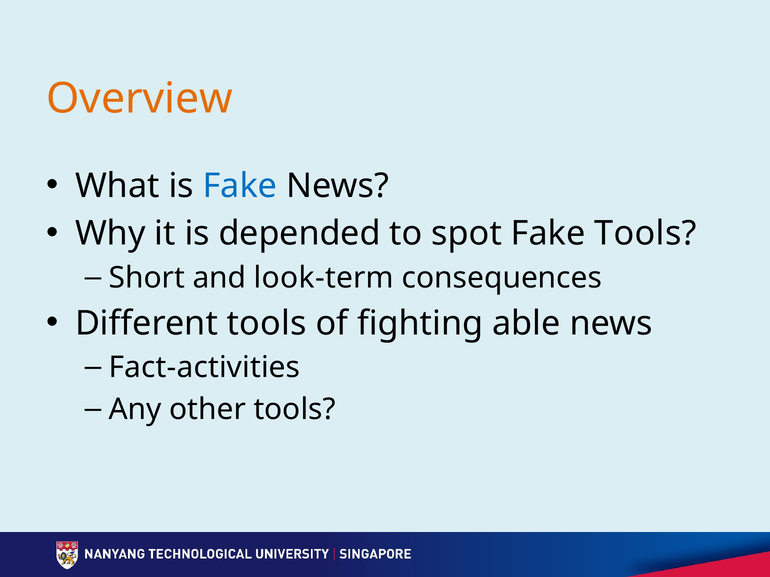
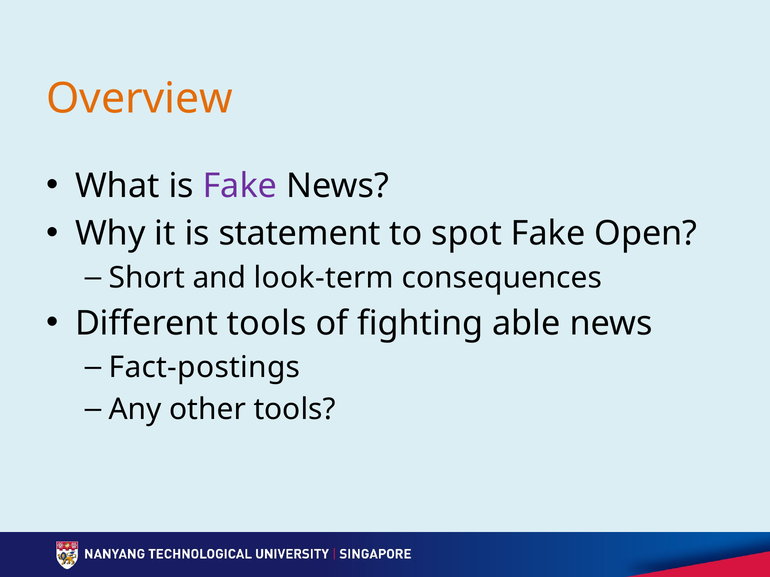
Fake colour: blue -> purple (240, 186)
depended: depended -> statement (300, 234)
Fake Tools: Tools -> Open (646, 234)
Fact-activities: Fact-activities -> Fact-postings (204, 368)
